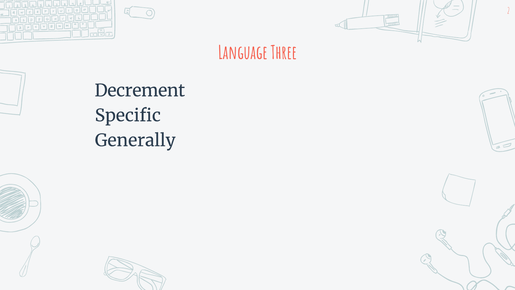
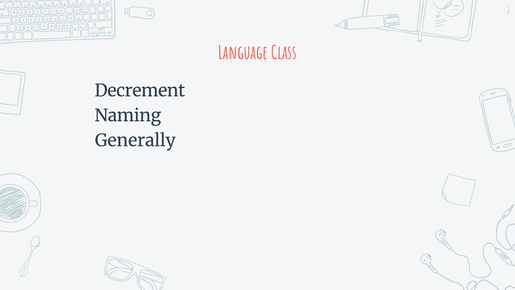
Three: Three -> Class (284, 53)
Specific: Specific -> Naming (128, 115)
